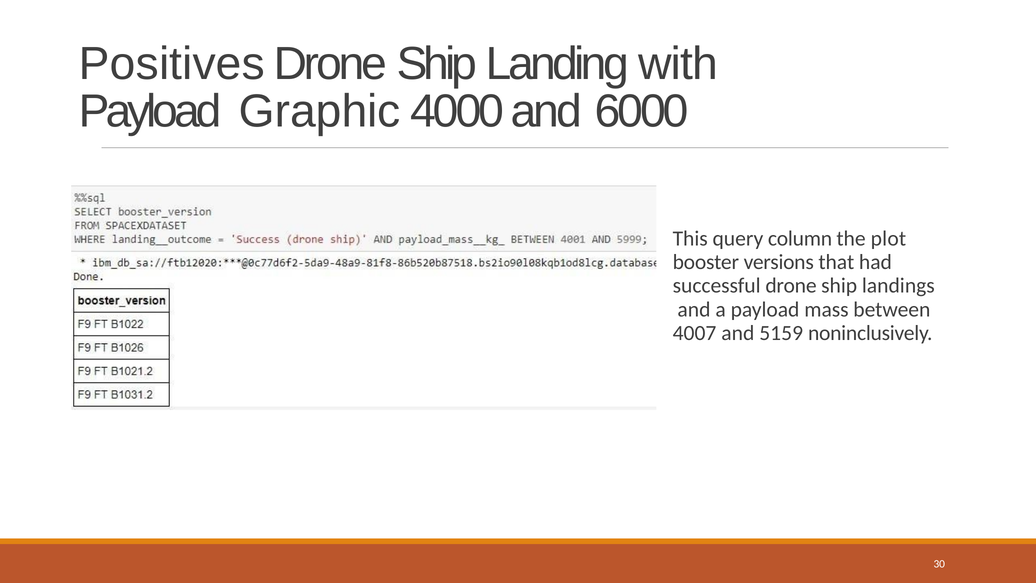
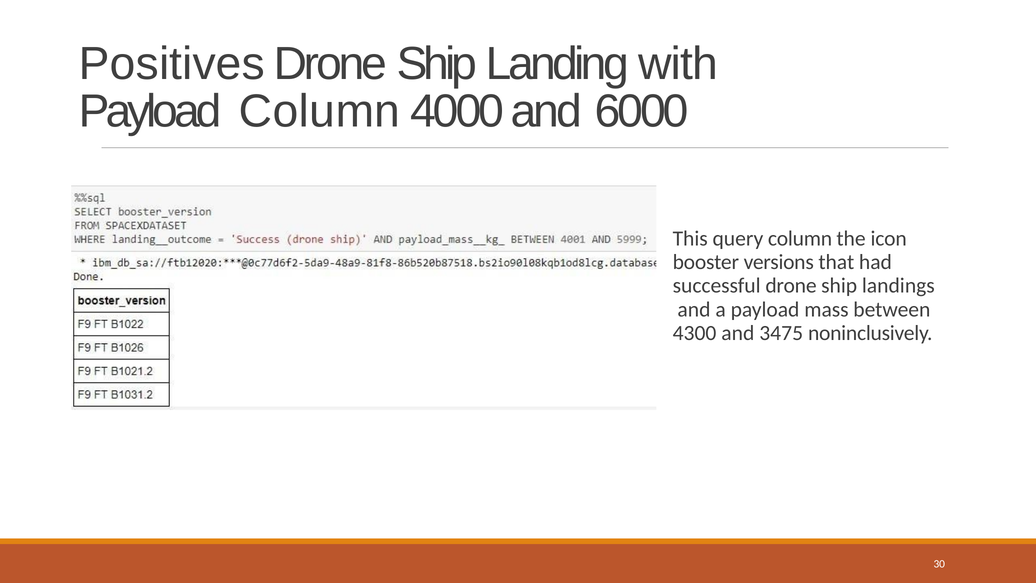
Payload Graphic: Graphic -> Column (320, 111)
plot: plot -> icon (889, 238)
4007: 4007 -> 4300 (695, 333)
5159: 5159 -> 3475 (781, 333)
